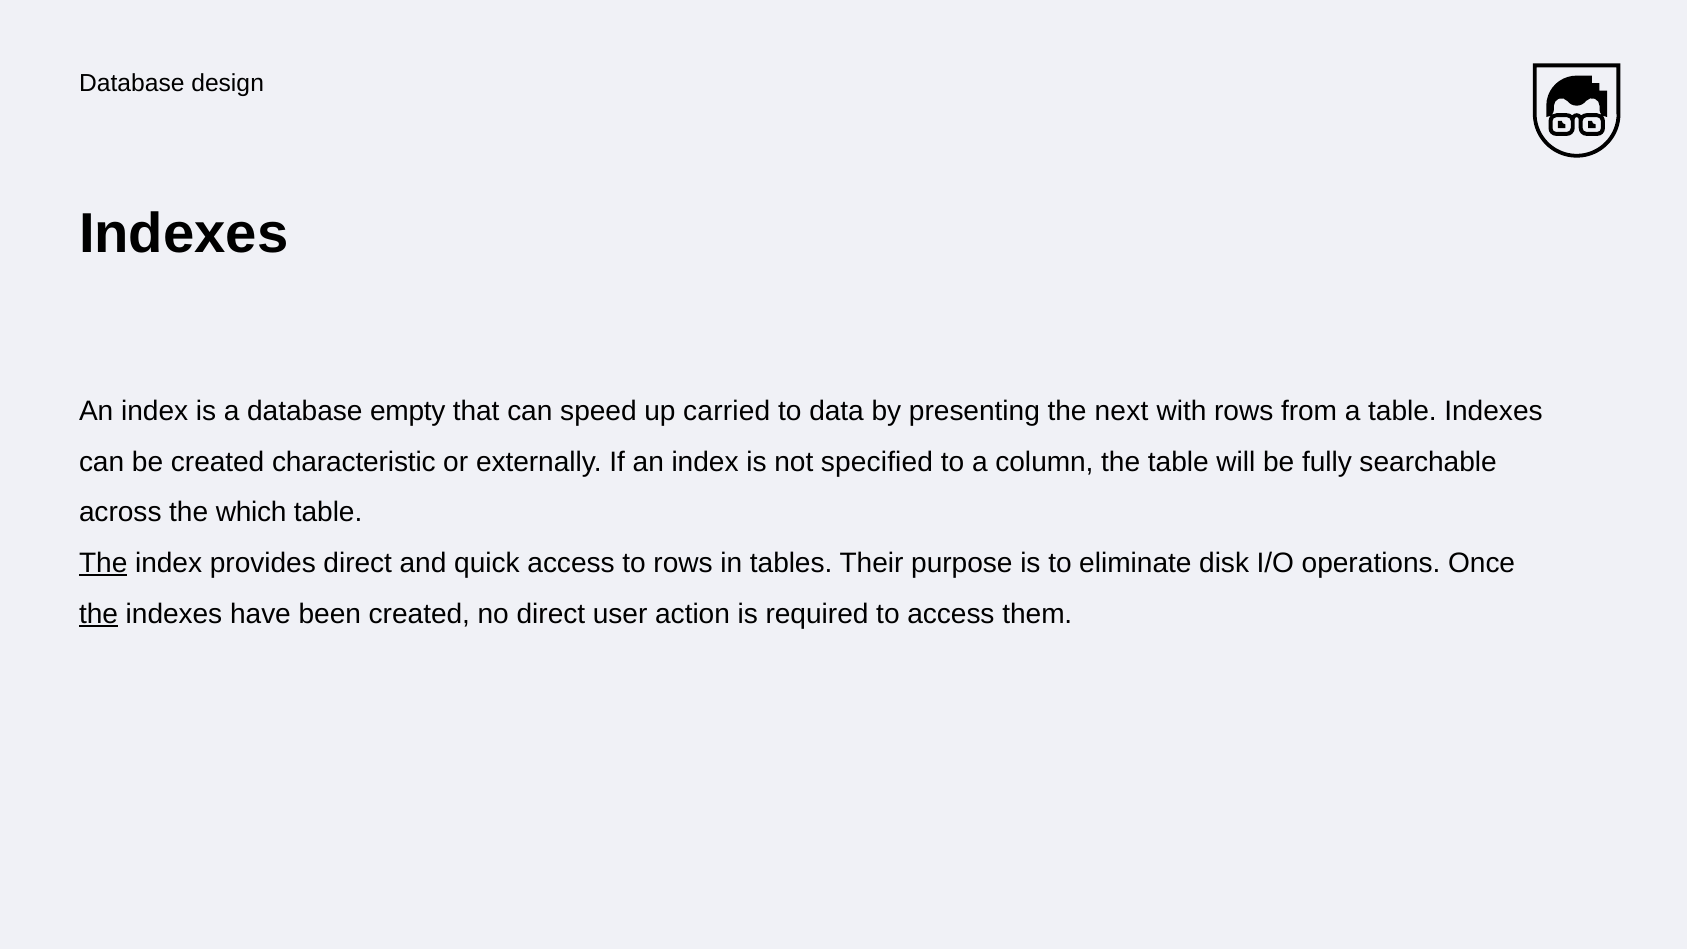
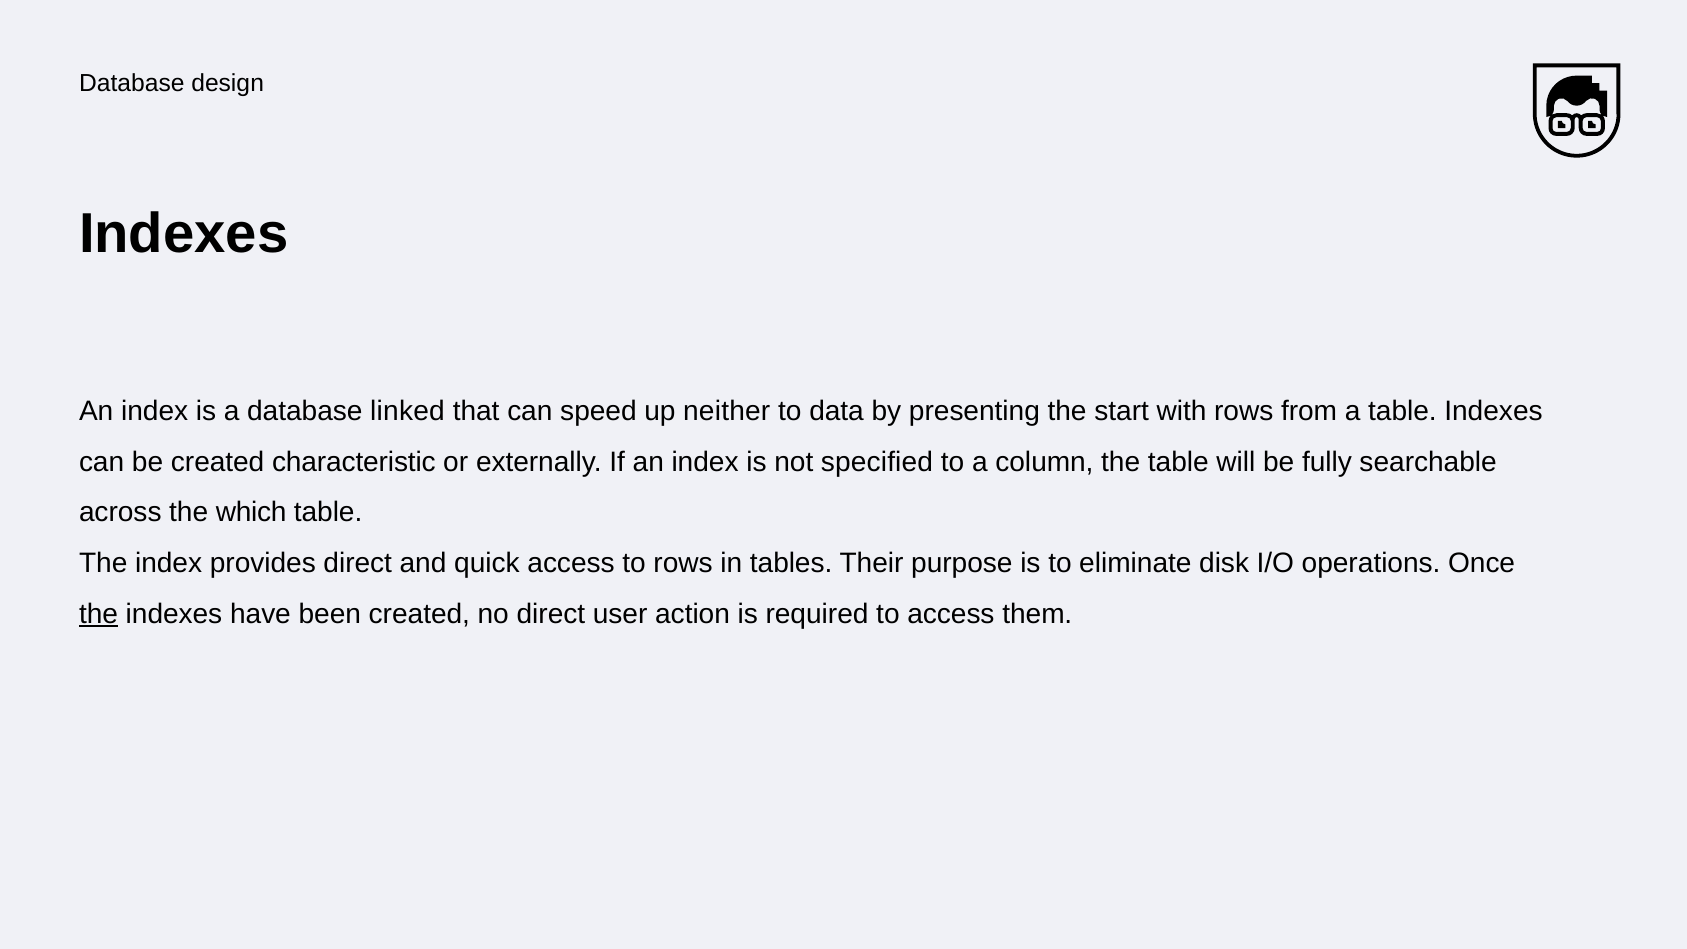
empty: empty -> linked (407, 412)
carried: carried -> neither (727, 412)
next: next -> start (1122, 412)
The underline: present -> none (103, 563)
